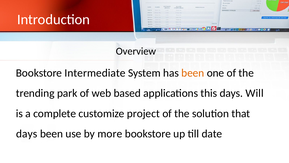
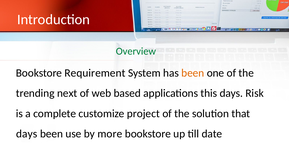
Overview colour: black -> green (136, 51)
Intermediate: Intermediate -> Requirement (95, 73)
park: park -> next (67, 93)
Will: Will -> Risk (255, 93)
